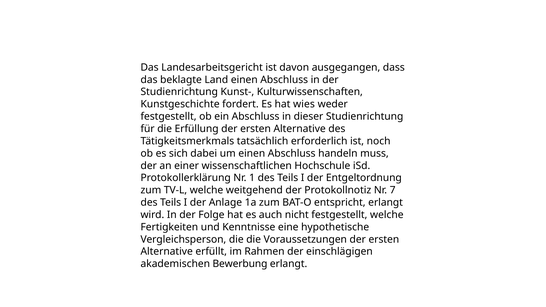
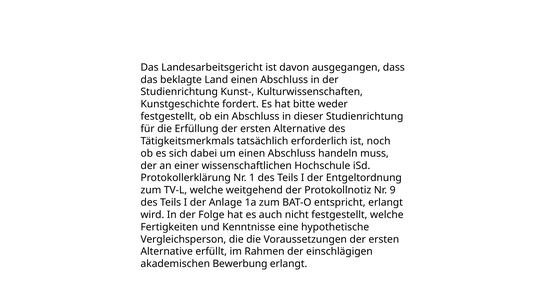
wies: wies -> bitte (304, 104)
7: 7 -> 9 (393, 190)
